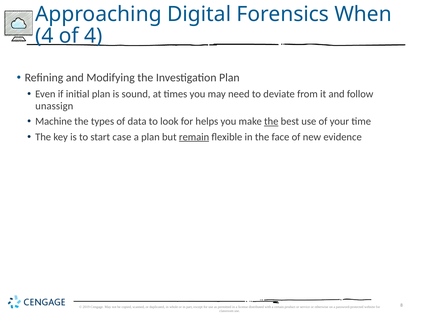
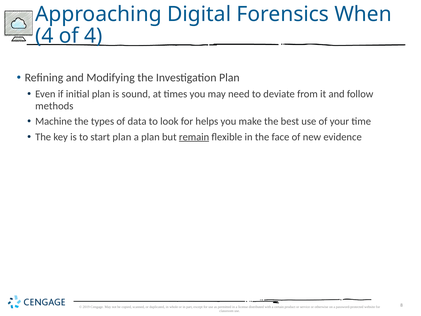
unassign: unassign -> methods (54, 106)
the underline: present -> none (271, 121)
start case: case -> plan (122, 137)
